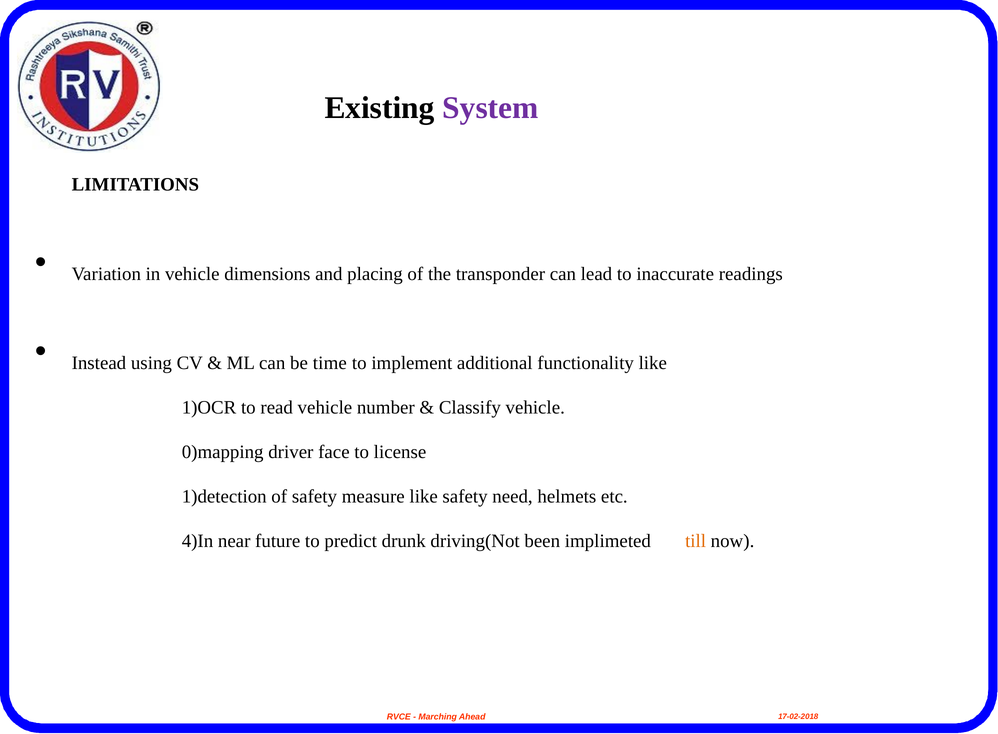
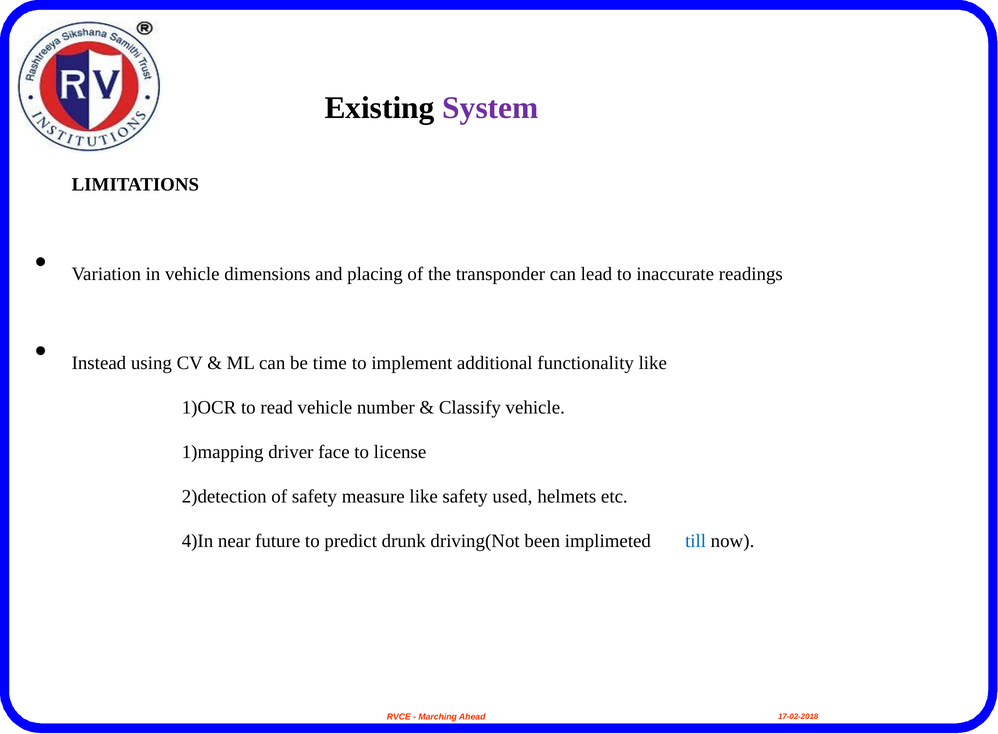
0)mapping: 0)mapping -> 1)mapping (223, 452)
1)detection: 1)detection -> 2)detection (224, 496)
need: need -> used (512, 496)
till colour: orange -> blue (696, 541)
